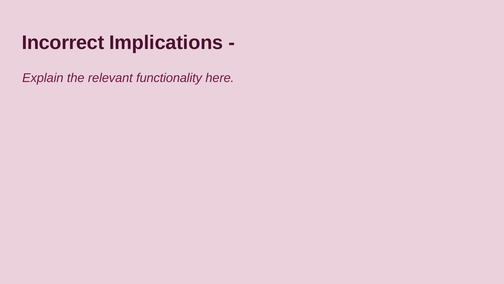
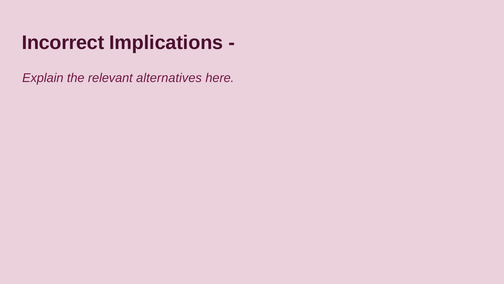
functionality: functionality -> alternatives (169, 78)
